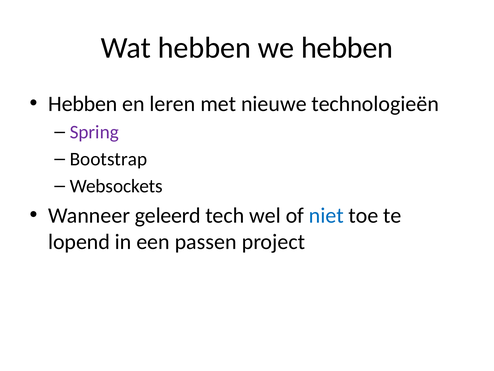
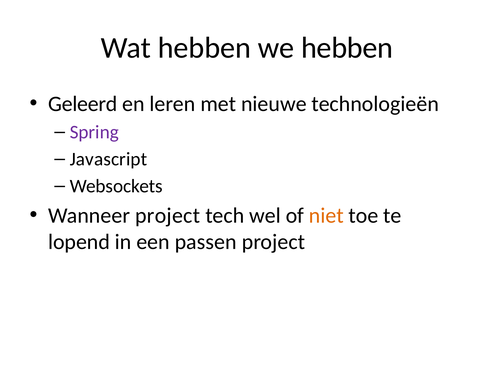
Hebben: Hebben -> Geleerd (83, 104)
Bootstrap: Bootstrap -> Javascript (108, 159)
Wanneer geleerd: geleerd -> project (168, 215)
niet colour: blue -> orange (326, 215)
